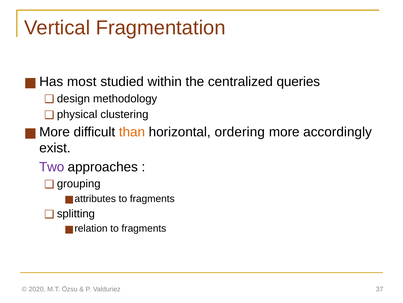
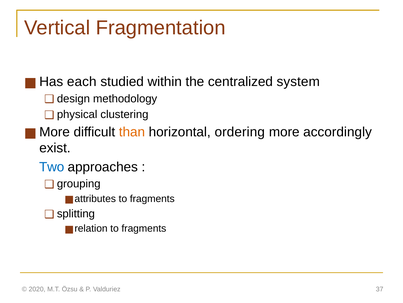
most: most -> each (82, 82)
queries: queries -> system (298, 82)
Two colour: purple -> blue (52, 167)
